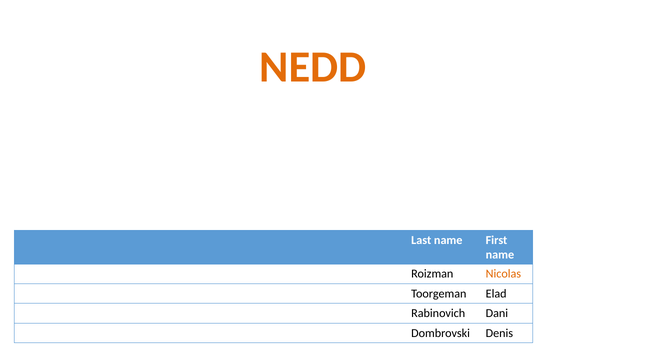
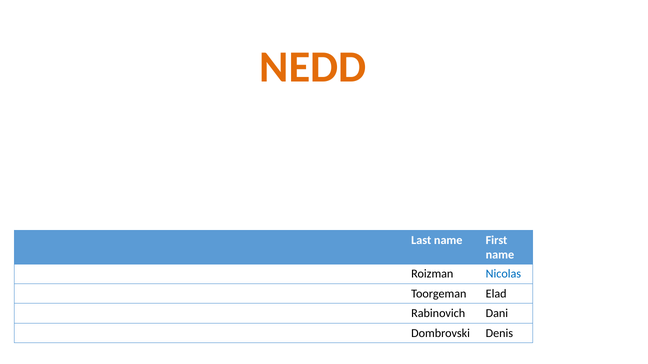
Nicolas colour: orange -> blue (503, 274)
